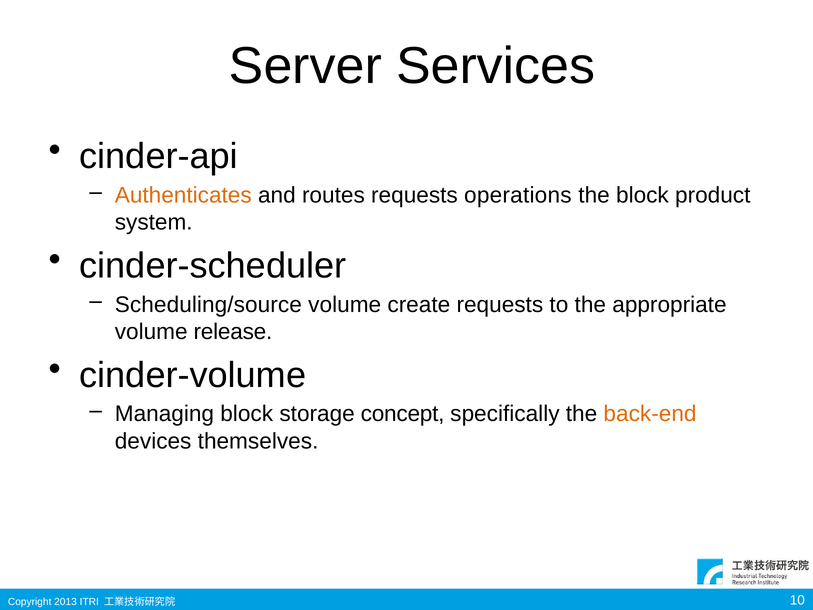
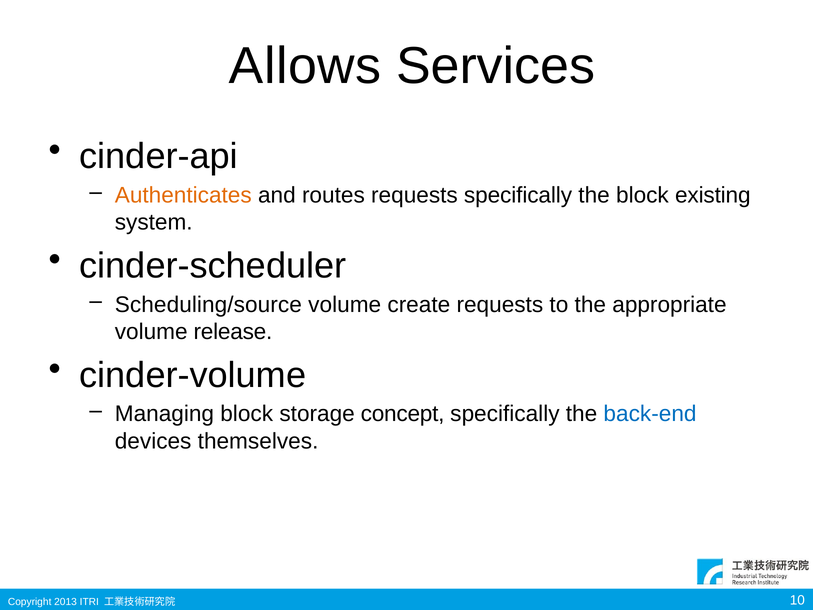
Server: Server -> Allows (305, 66)
requests operations: operations -> specifically (518, 195)
product: product -> existing (713, 195)
back-end colour: orange -> blue (650, 414)
